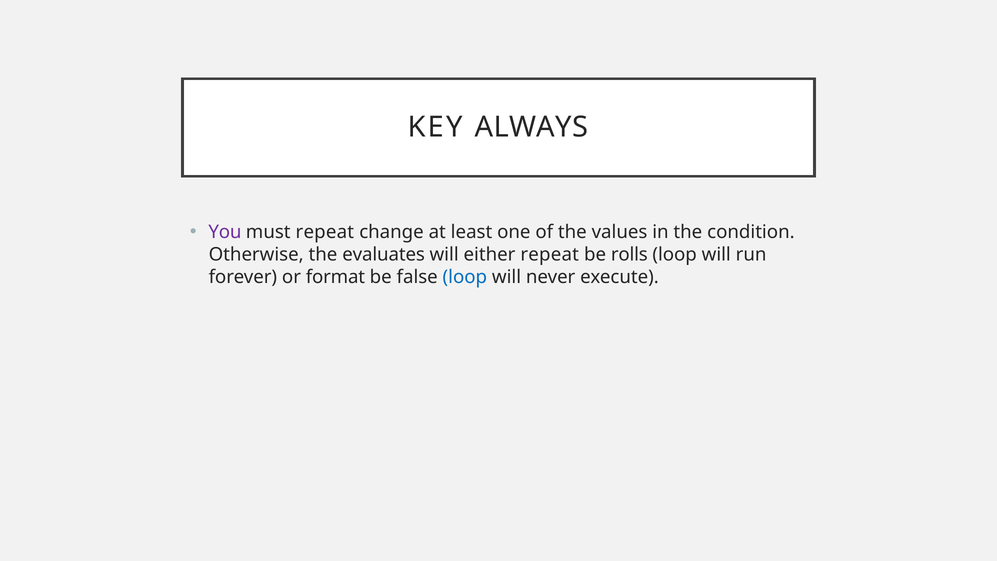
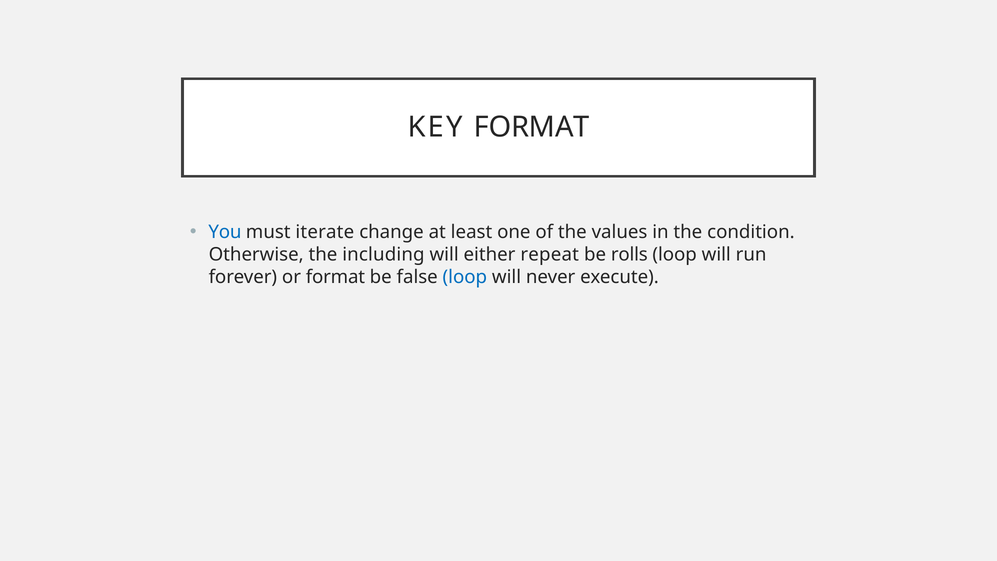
KEY ALWAYS: ALWAYS -> FORMAT (532, 127)
You colour: purple -> blue (225, 232)
must repeat: repeat -> iterate (325, 232)
evaluates: evaluates -> including (383, 254)
